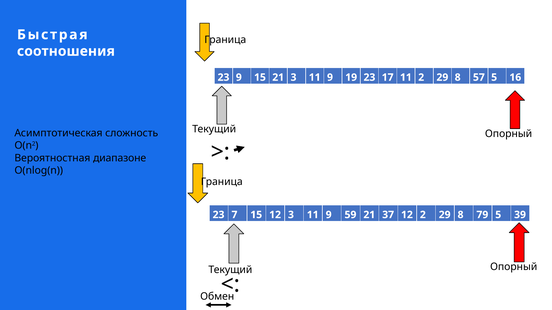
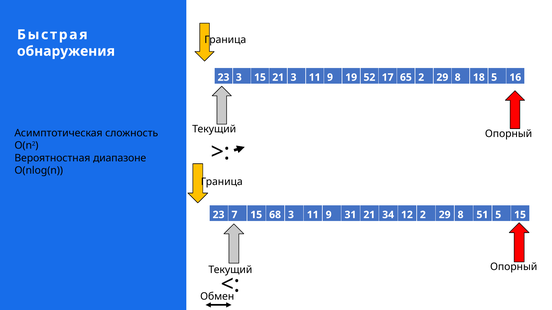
соотношения: соотношения -> обнаружения (66, 51)
23 9: 9 -> 3 (239, 77)
19 23: 23 -> 52 (369, 77)
17 11: 11 -> 65 (406, 77)
57: 57 -> 18 (479, 77)
15 12: 12 -> 68 (275, 215)
59: 59 -> 31 (350, 215)
37: 37 -> 34 (388, 215)
79: 79 -> 51 (482, 215)
5 39: 39 -> 15 (520, 215)
